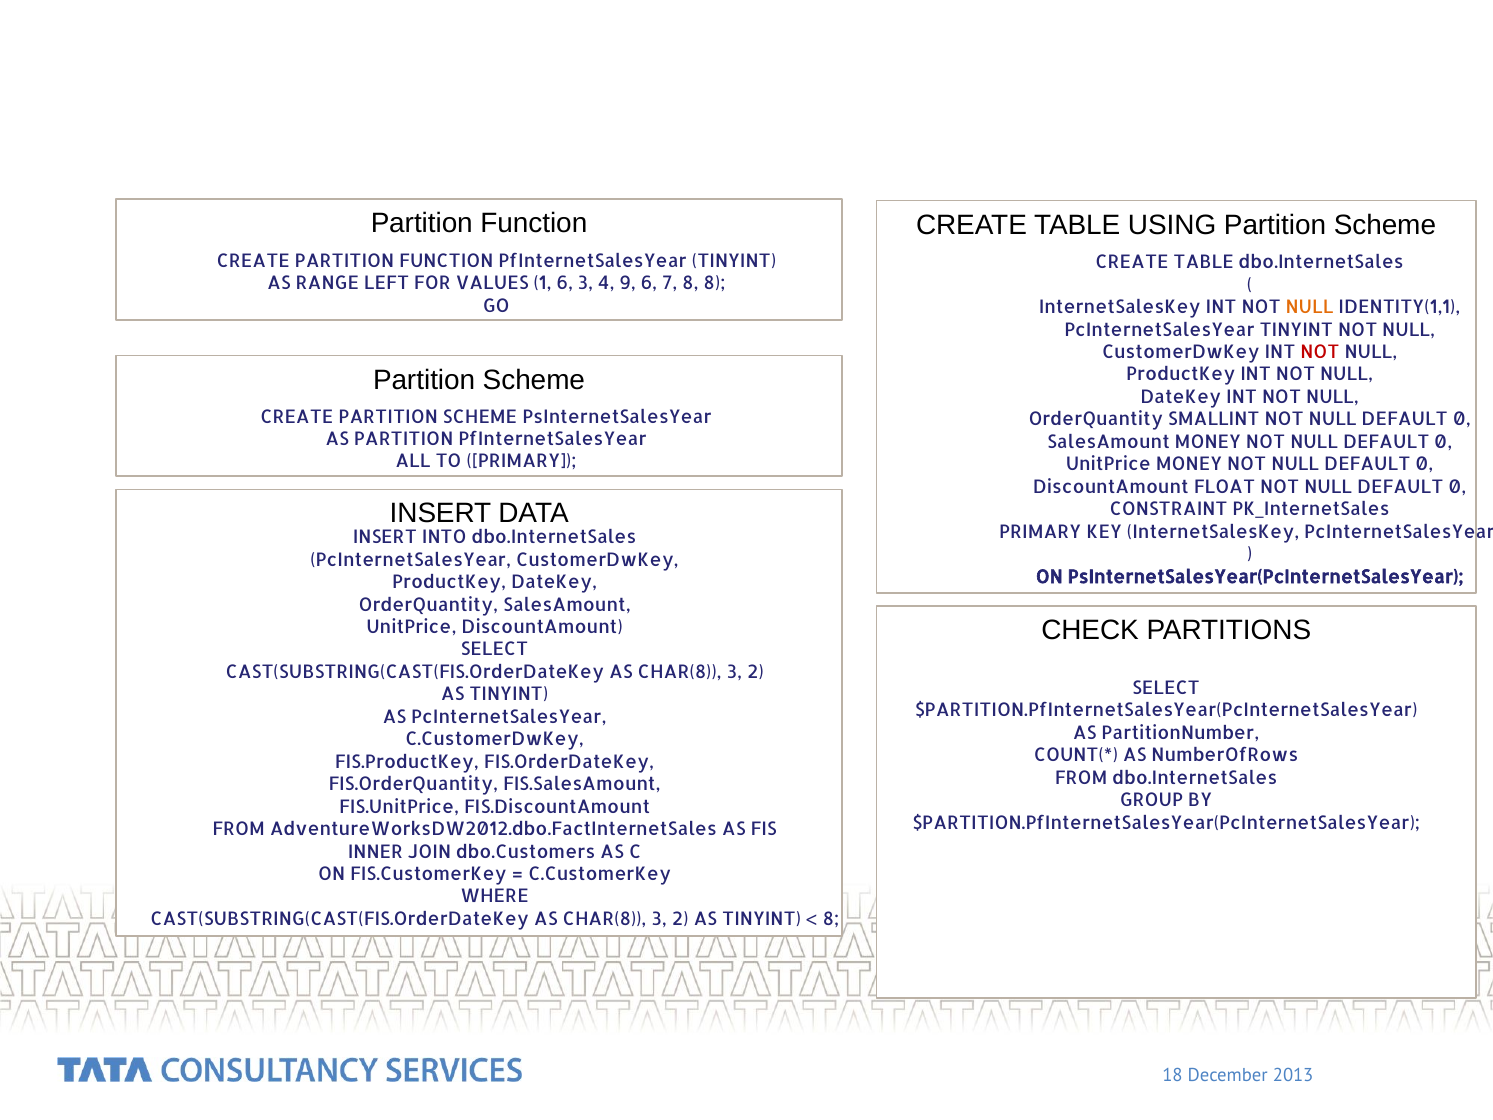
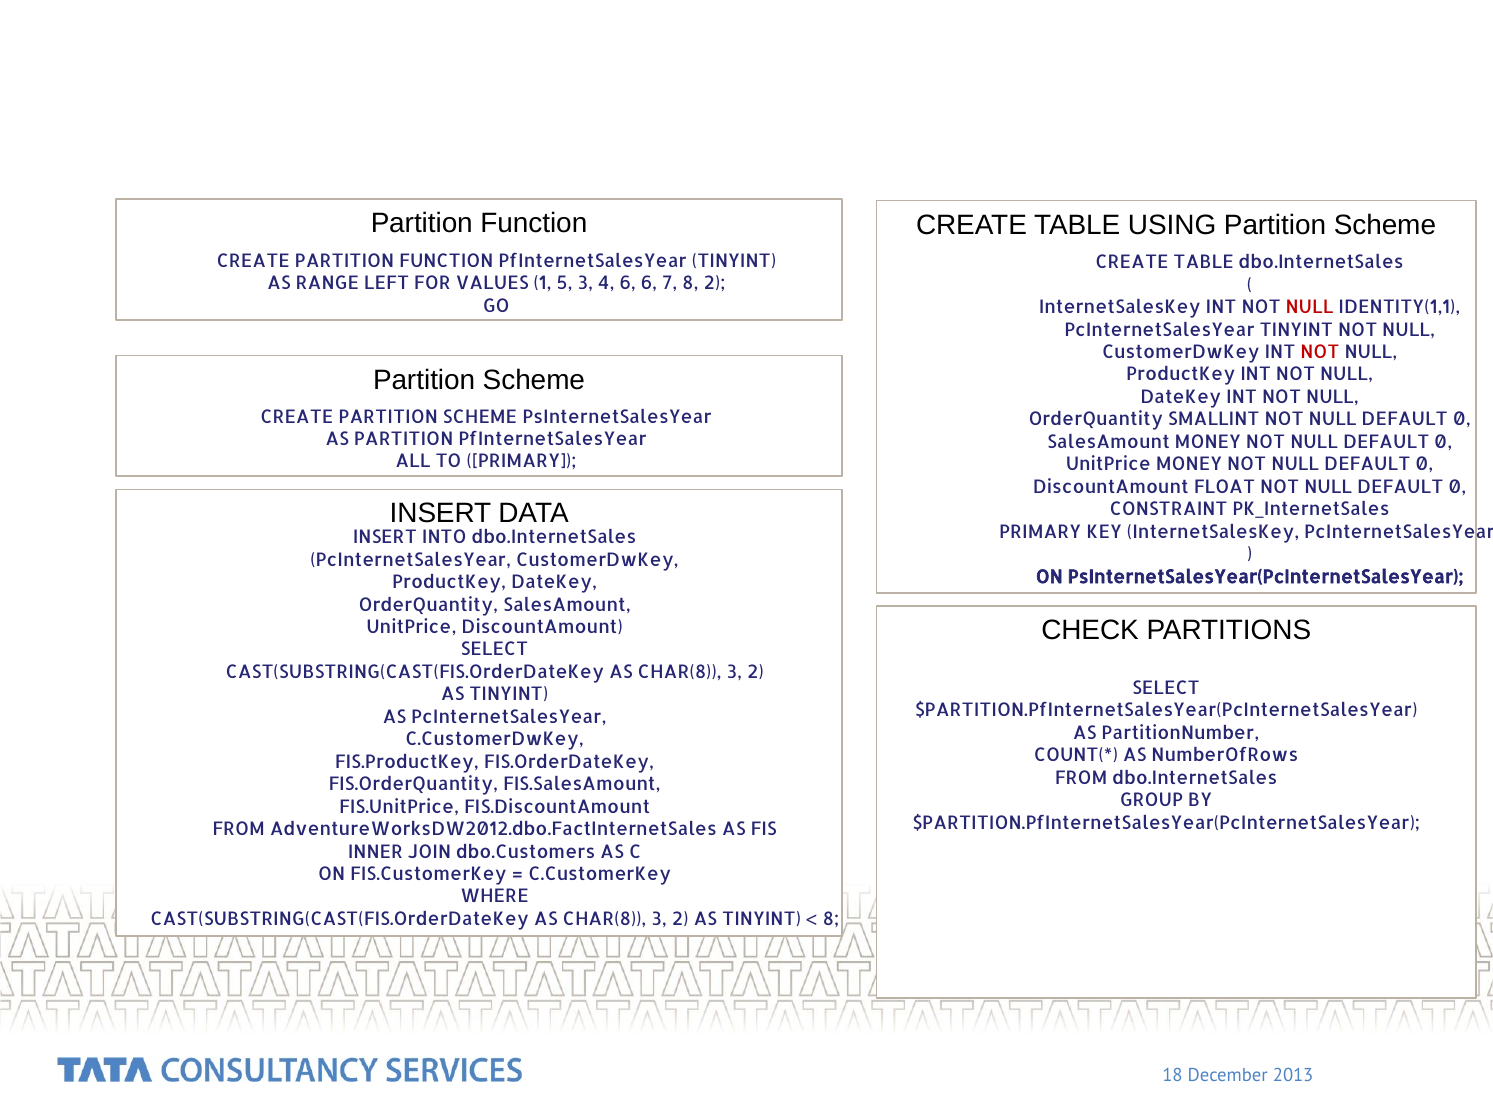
1 6: 6 -> 5 (565, 283)
4 9: 9 -> 6 (628, 283)
8 8: 8 -> 2 (714, 283)
NULL colour: orange -> red (1310, 307)
